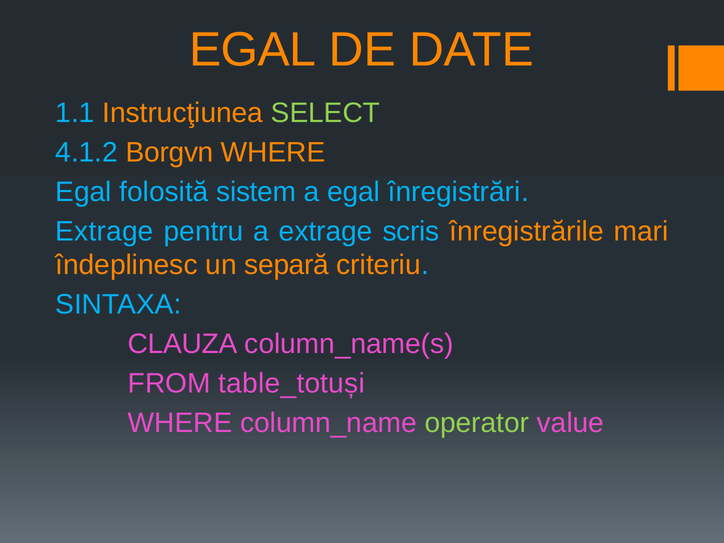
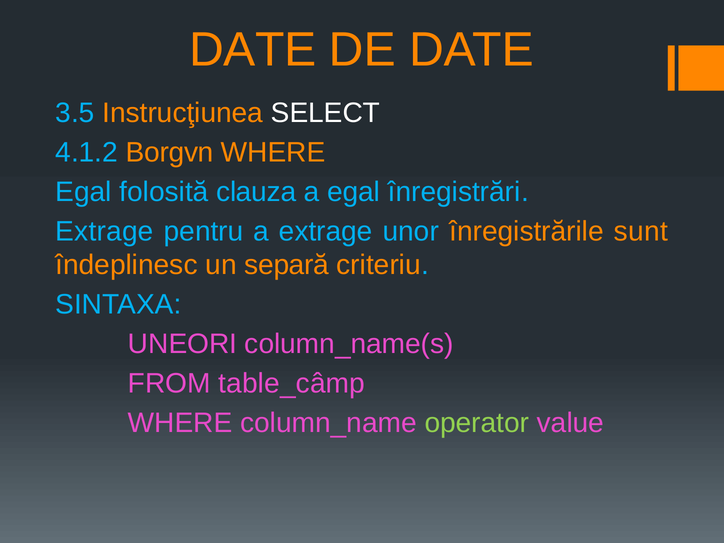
EGAL: EGAL -> DATE (253, 50)
1.1: 1.1 -> 3.5 (75, 113)
SELECT colour: light green -> white (325, 113)
sistem: sistem -> clauza (256, 192)
scris: scris -> unor (411, 231)
mari: mari -> sunt (641, 231)
CLAUZA: CLAUZA -> UNEORI (183, 344)
table_totuși: table_totuși -> table_câmp (292, 383)
